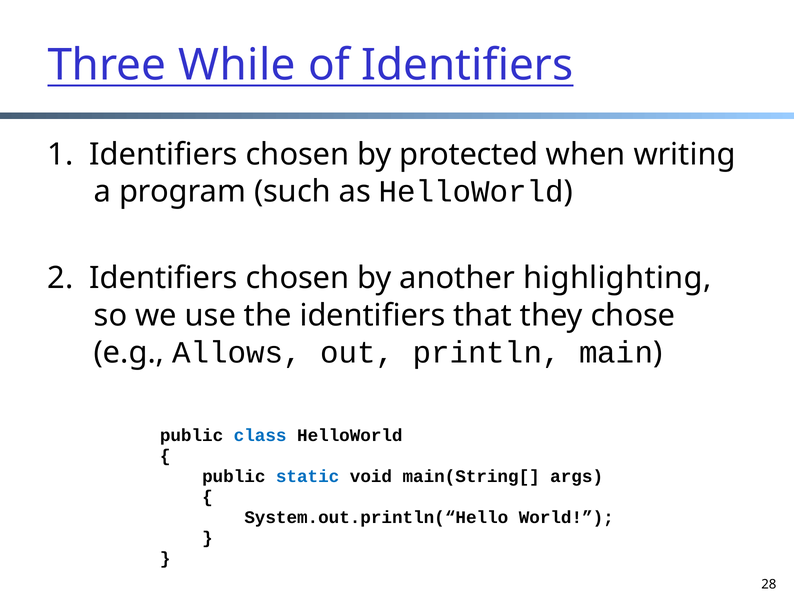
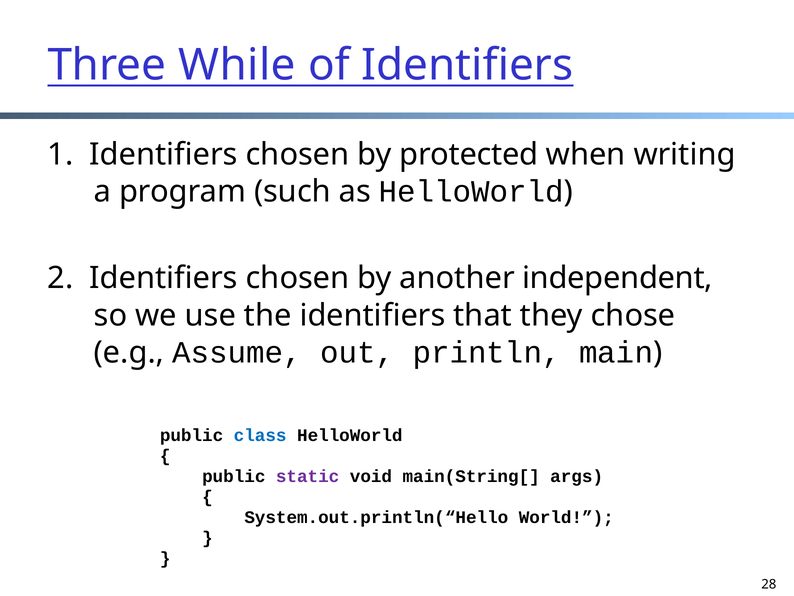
highlighting: highlighting -> independent (618, 278)
Allows: Allows -> Assume (237, 352)
static colour: blue -> purple (308, 476)
